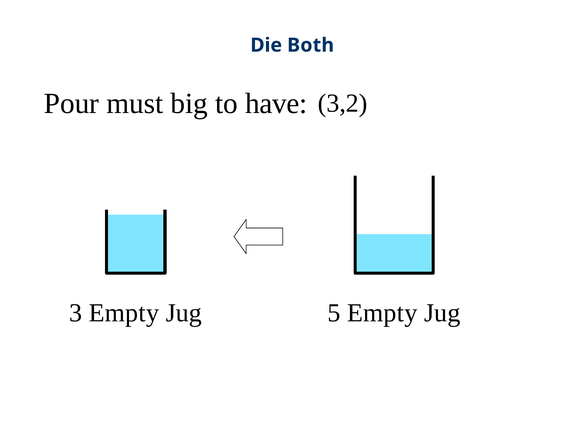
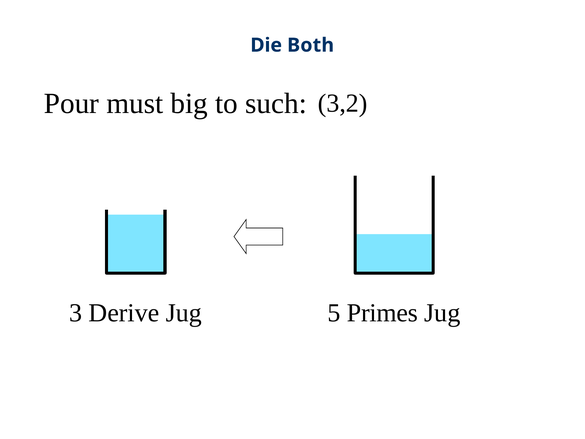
have: have -> such (276, 103)
3 Empty: Empty -> Derive (124, 313)
5 Empty: Empty -> Primes (382, 313)
